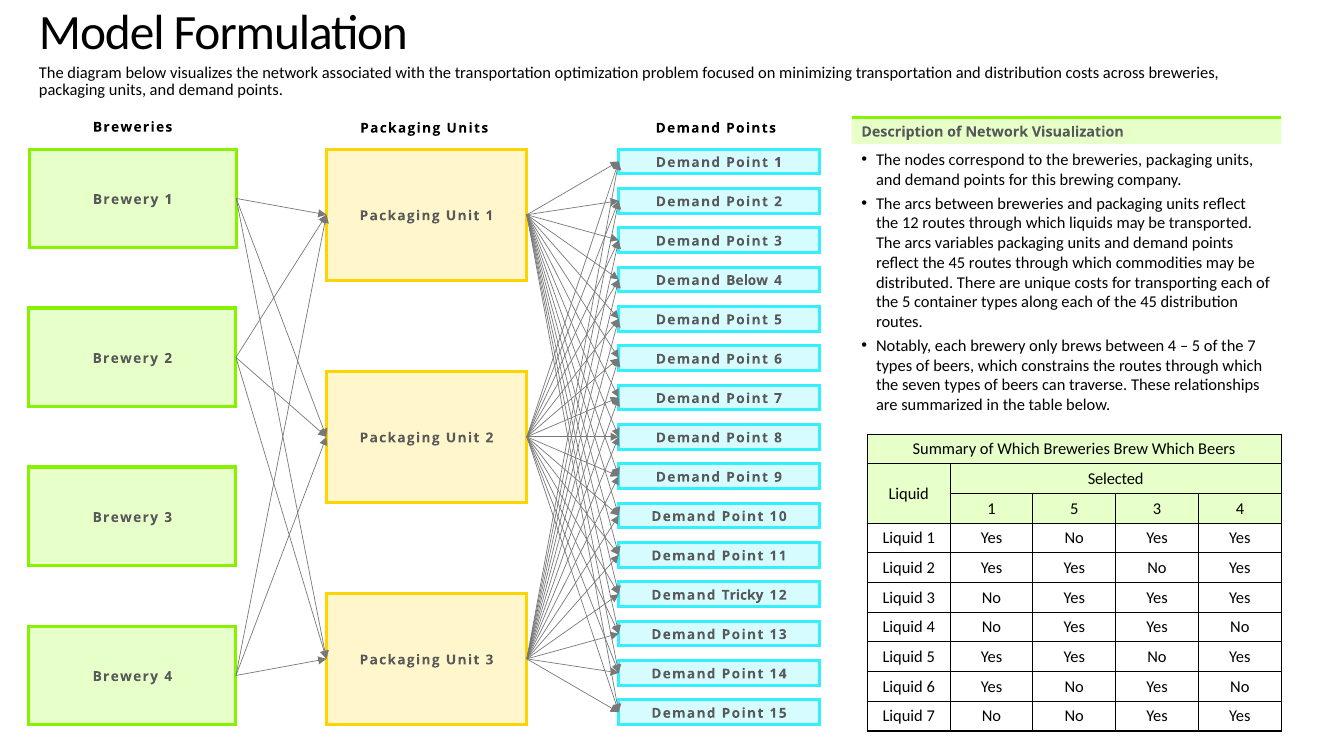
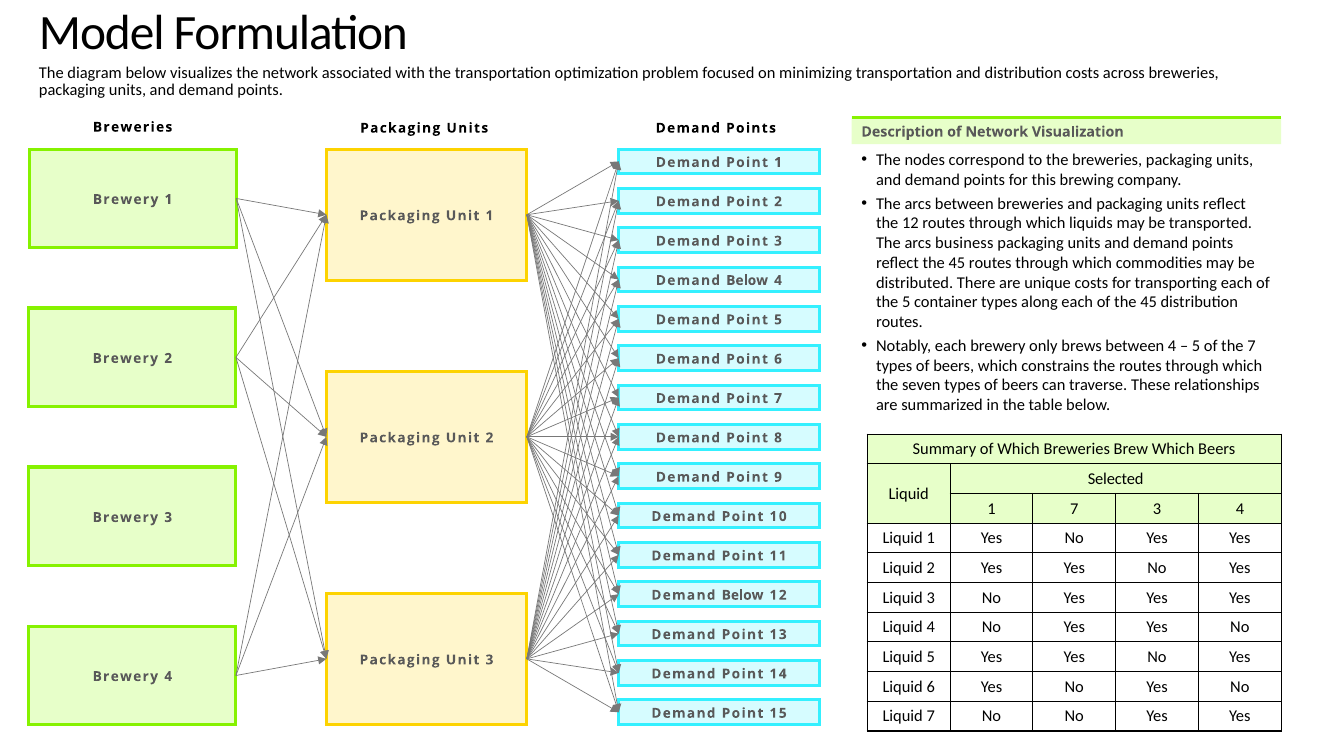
variables: variables -> business (964, 243)
1 5: 5 -> 7 (1074, 508)
Tricky: Tricky -> Below (743, 595)
